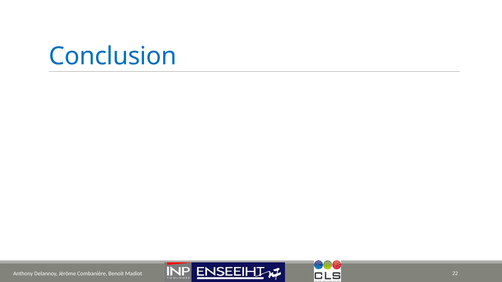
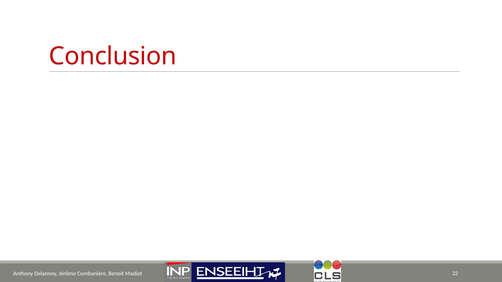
Conclusion colour: blue -> red (113, 56)
